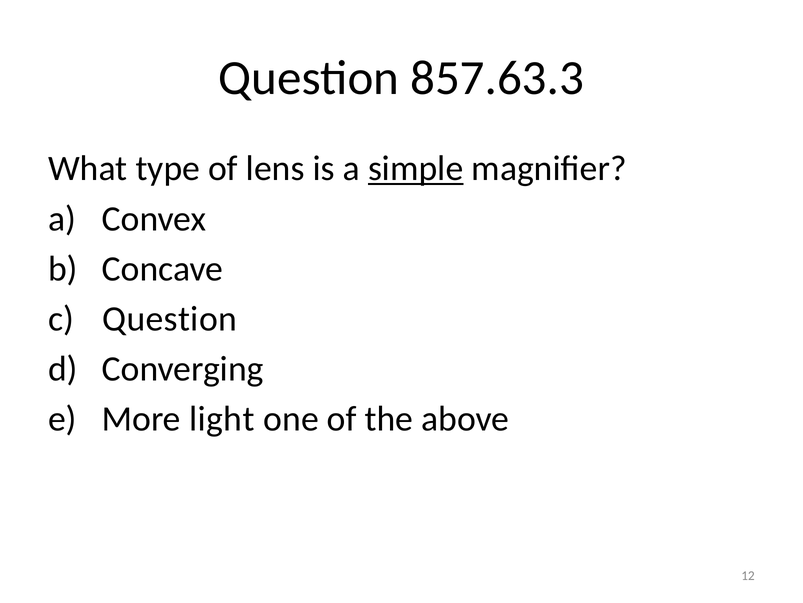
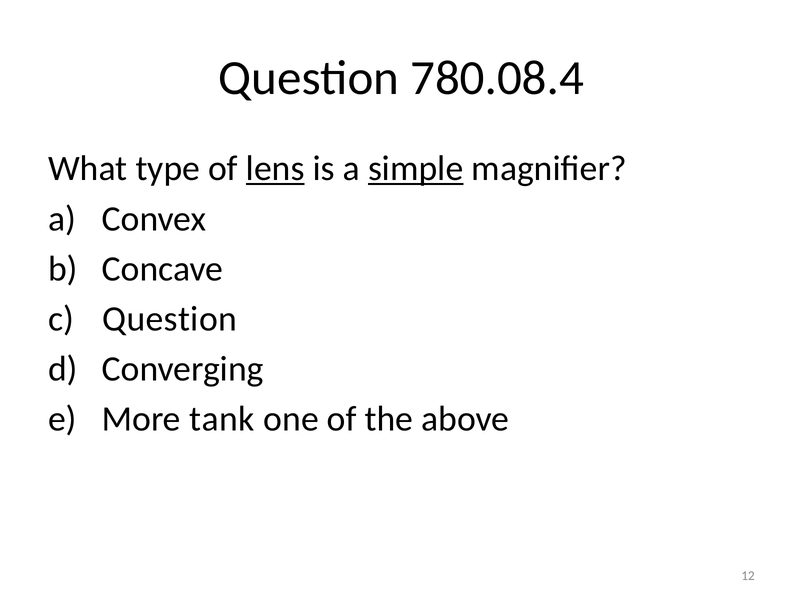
857.63.3: 857.63.3 -> 780.08.4 (497, 78)
lens underline: none -> present (275, 168)
light: light -> tank (222, 418)
